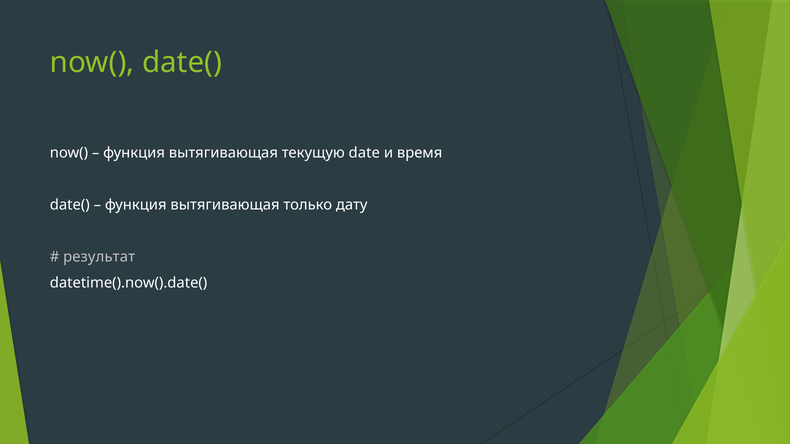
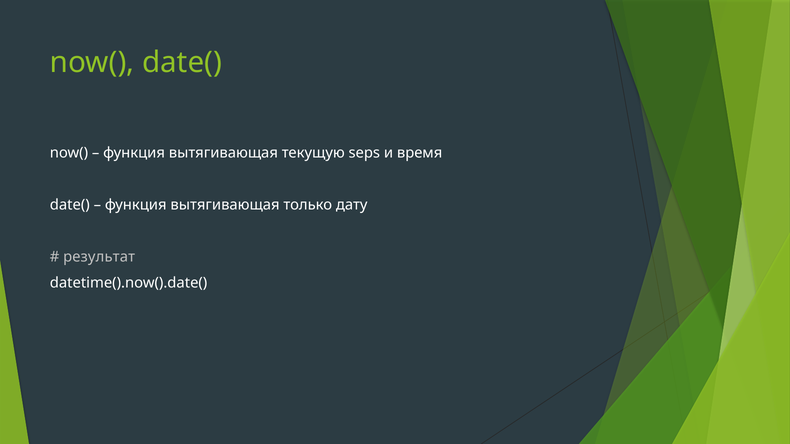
date: date -> seps (364, 153)
